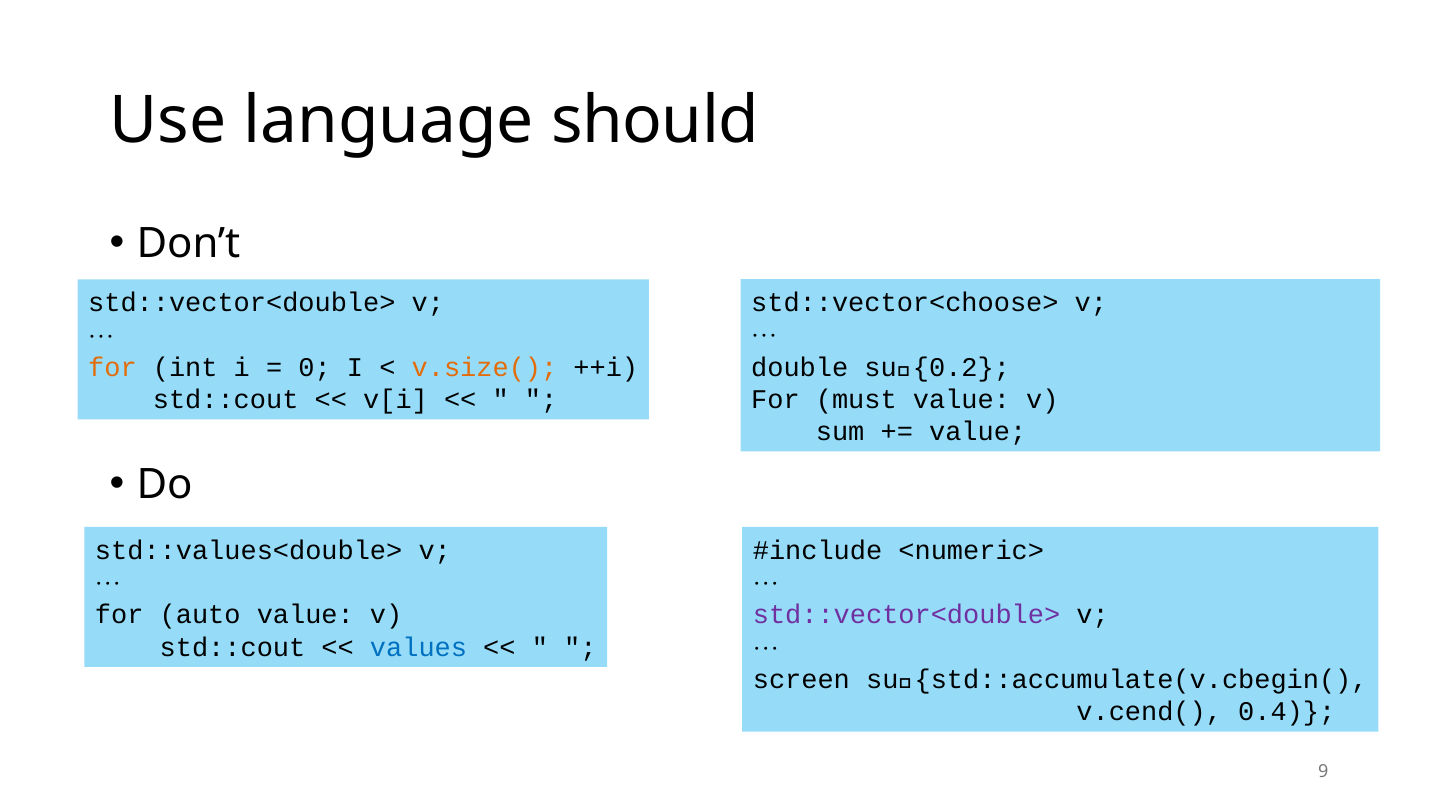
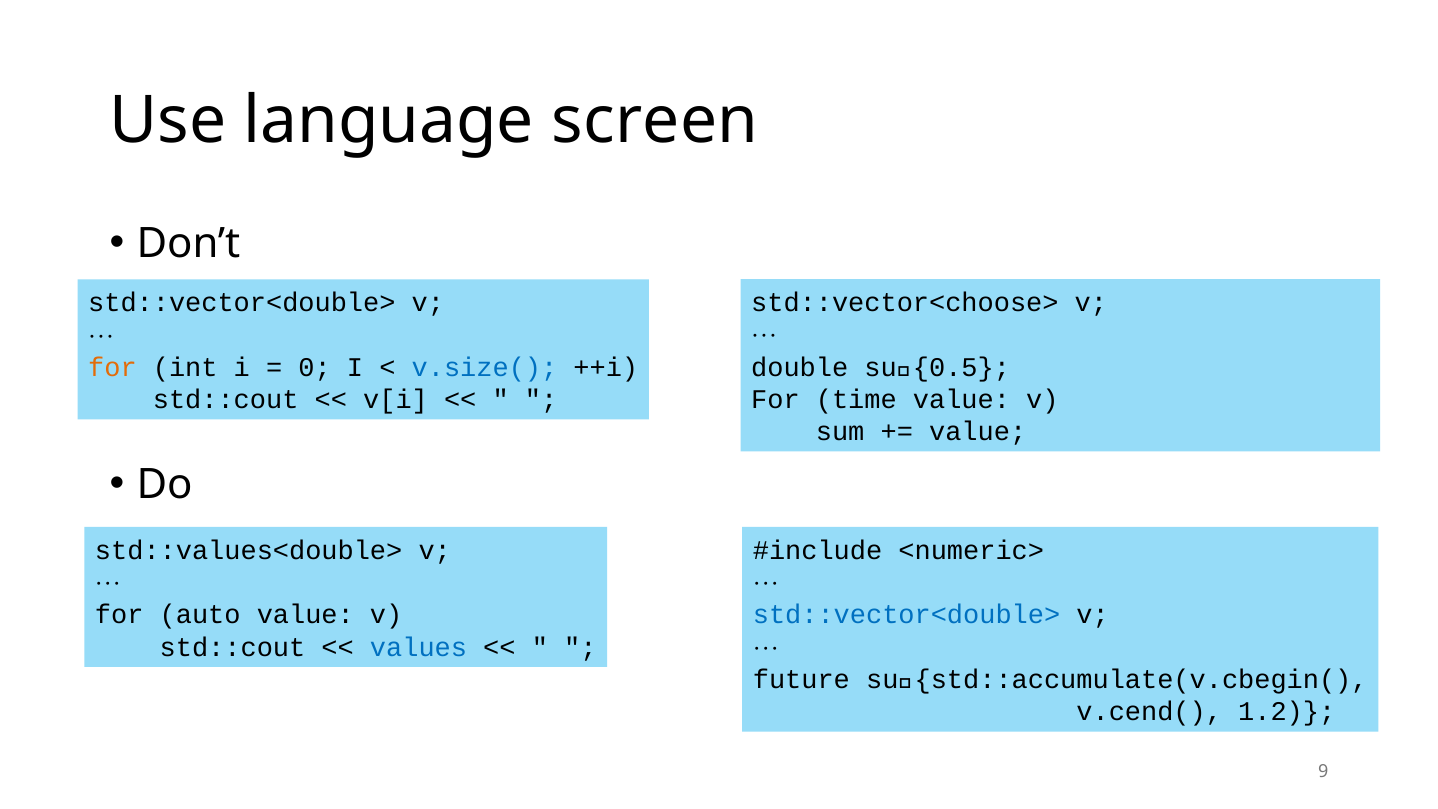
should: should -> screen (655, 121)
su₼{0.2: su₼{0.2 -> su₼{0.5 (937, 367)
v.size( colour: orange -> blue (484, 367)
must: must -> time (856, 399)
std::vector<double> colour: purple -> blue (907, 615)
screen: screen -> future (801, 680)
0.4: 0.4 -> 1.2 (1287, 712)
